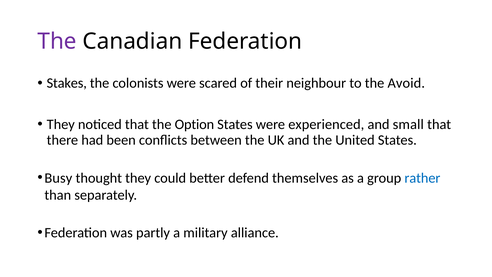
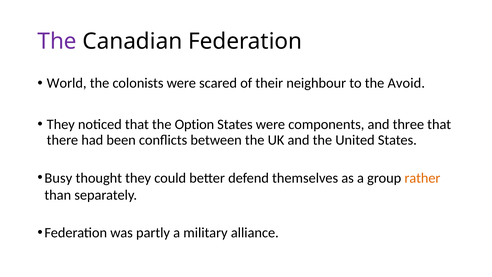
Stakes: Stakes -> World (67, 83)
experienced: experienced -> components (326, 124)
small: small -> three (408, 124)
rather colour: blue -> orange (422, 178)
